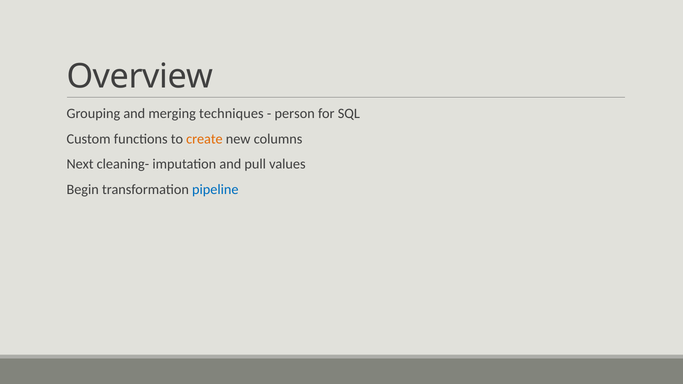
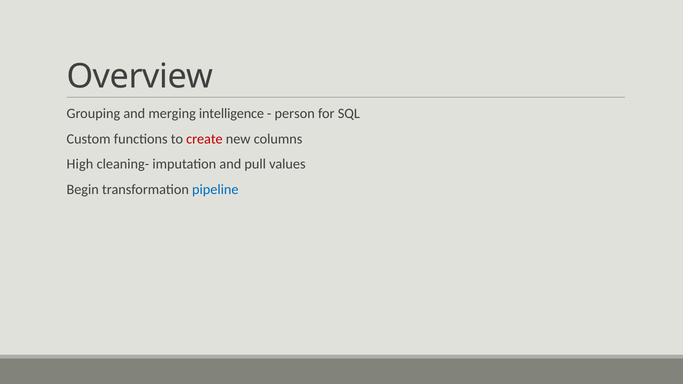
techniques: techniques -> intelligence (231, 114)
create colour: orange -> red (204, 139)
Next: Next -> High (80, 164)
